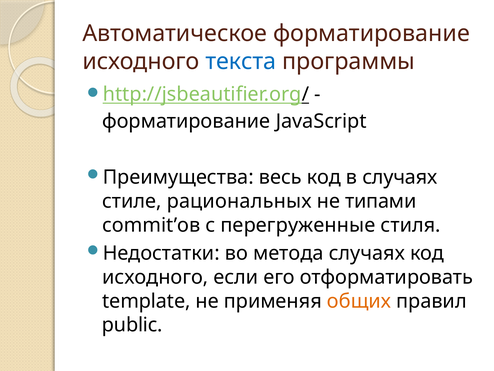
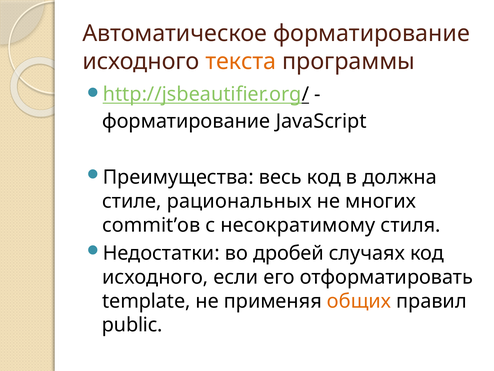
текста colour: blue -> orange (241, 61)
в случаях: случаях -> должна (400, 177)
типами: типами -> многих (381, 201)
перегруженные: перегруженные -> несократимому (298, 225)
метода: метода -> дробей (288, 253)
